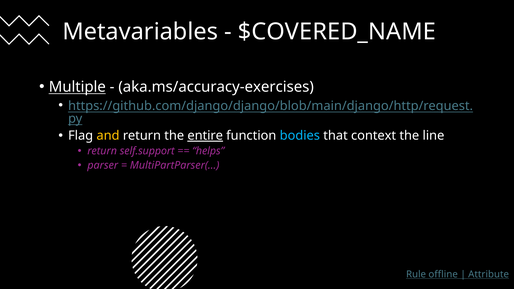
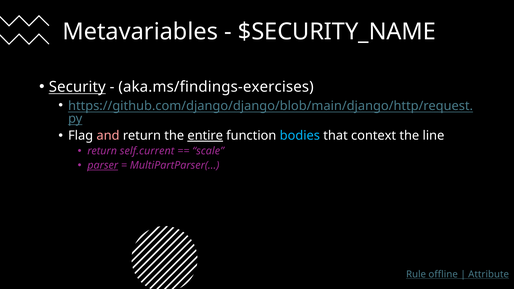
$COVERED_NAME: $COVERED_NAME -> $SECURITY_NAME (337, 32)
Multiple: Multiple -> Security (77, 87)
aka.ms/accuracy-exercises: aka.ms/accuracy-exercises -> aka.ms/findings-exercises (216, 87)
and colour: yellow -> pink (108, 136)
self.support: self.support -> self.current (147, 151)
helps: helps -> scale (208, 151)
parser underline: none -> present (103, 165)
